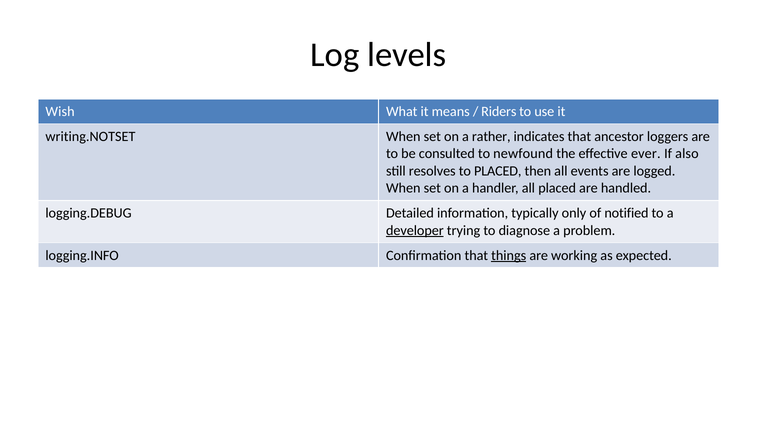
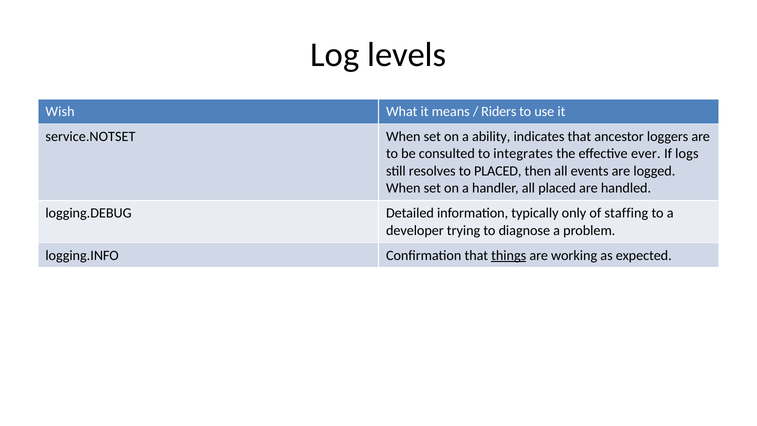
writing.NOTSET: writing.NOTSET -> service.NOTSET (90, 136)
rather: rather -> ability (491, 136)
newfound: newfound -> integrates (523, 154)
also: also -> logs (687, 154)
notified: notified -> staffing (626, 213)
developer underline: present -> none (415, 230)
